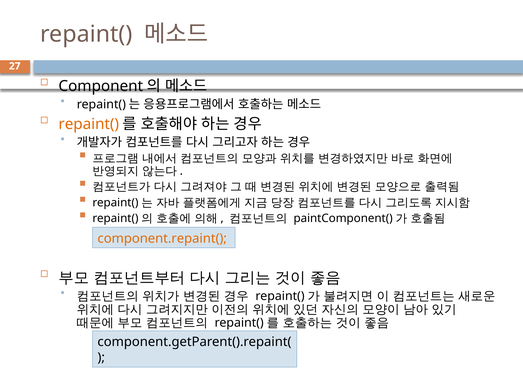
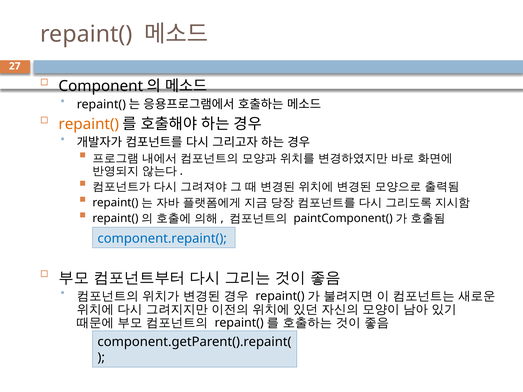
component.repaint( colour: orange -> blue (162, 239)
